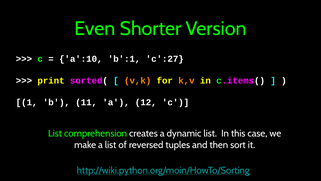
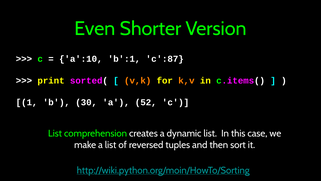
c':27: c':27 -> c':87 (165, 59)
11: 11 -> 30 (86, 102)
12: 12 -> 52 (146, 102)
